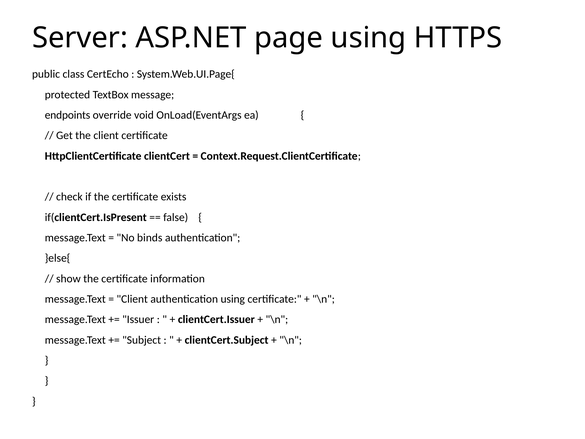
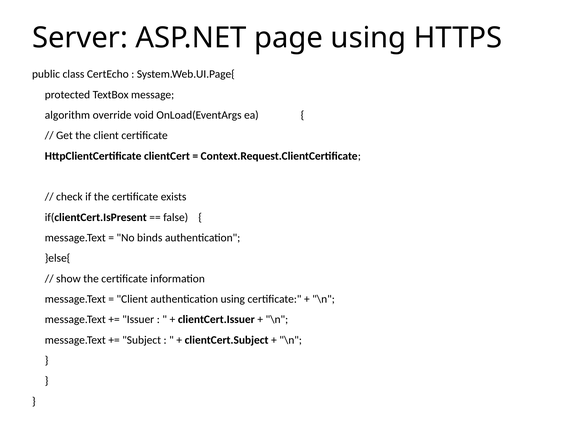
endpoints: endpoints -> algorithm (67, 115)
